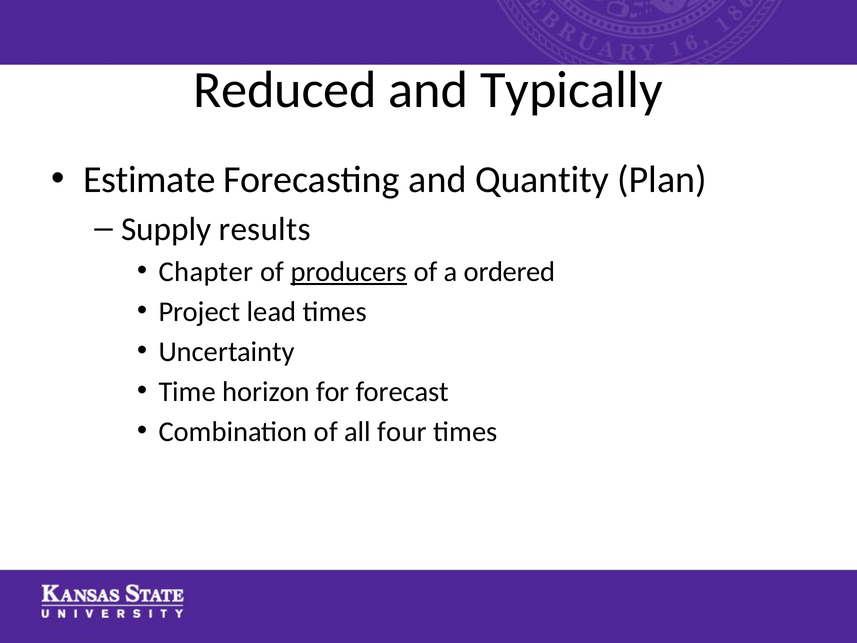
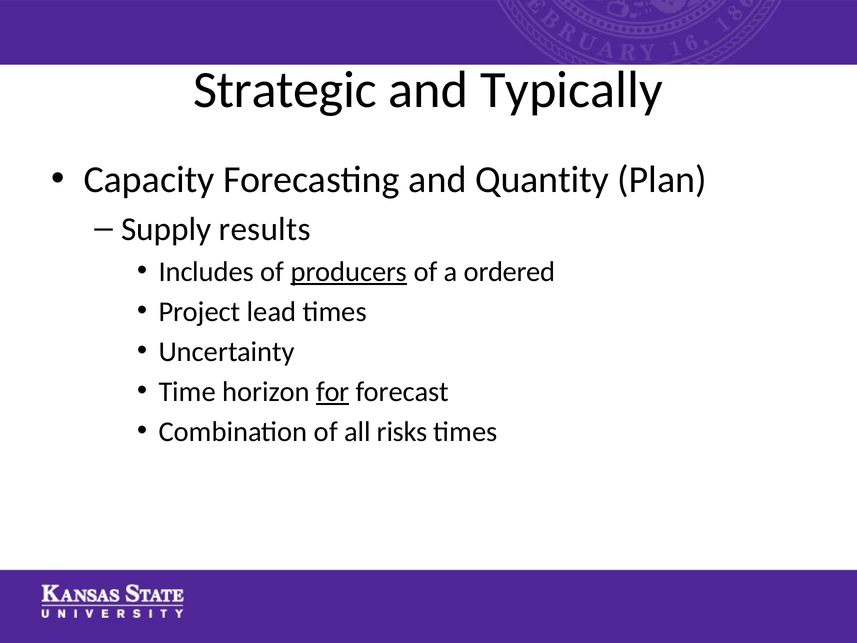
Reduced: Reduced -> Strategic (285, 90)
Estimate: Estimate -> Capacity (149, 180)
Chapter: Chapter -> Includes (206, 272)
for underline: none -> present (333, 391)
four: four -> risks (402, 431)
